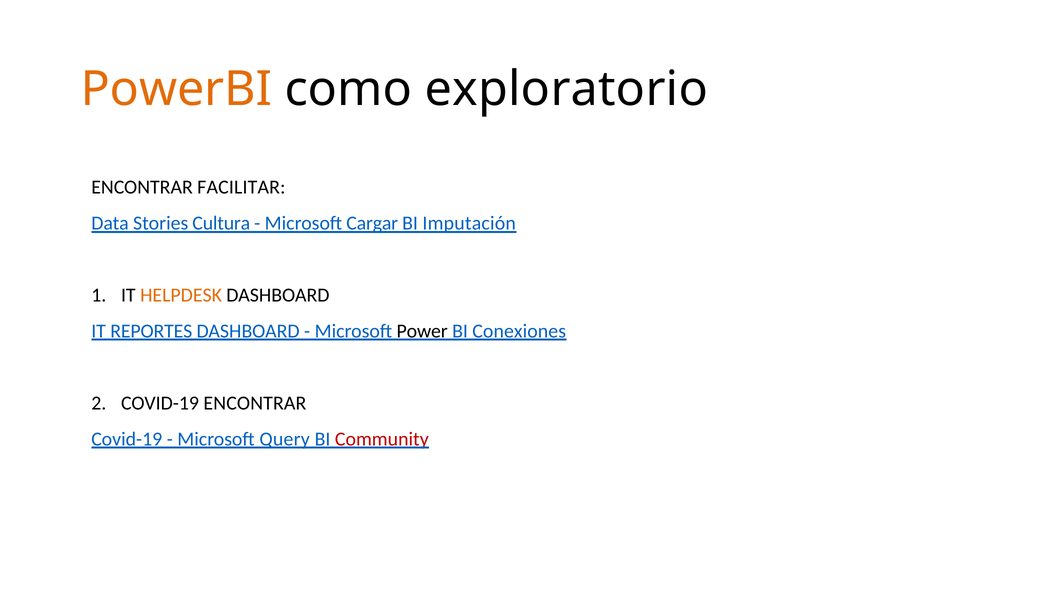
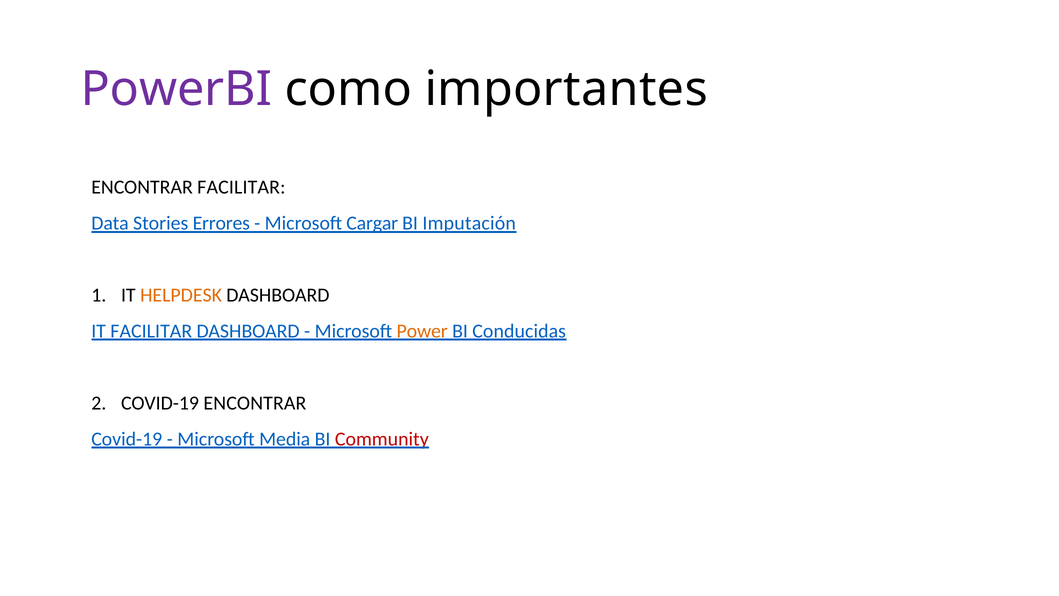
PowerBI colour: orange -> purple (176, 89)
exploratorio: exploratorio -> importantes (566, 89)
Cultura: Cultura -> Errores (221, 223)
IT REPORTES: REPORTES -> FACILITAR (151, 331)
Power colour: black -> orange (422, 331)
Conexiones: Conexiones -> Conducidas (519, 331)
Query: Query -> Media (285, 439)
